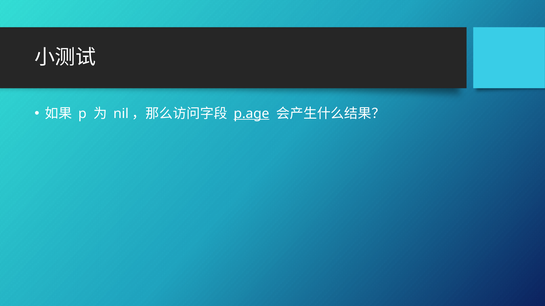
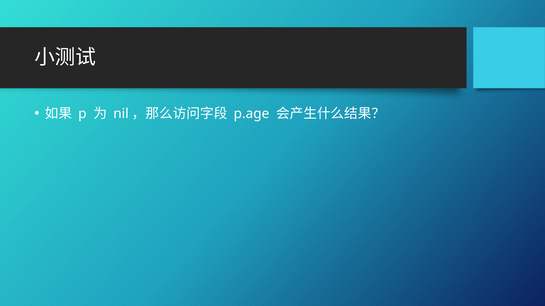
p.age underline: present -> none (251, 114)
